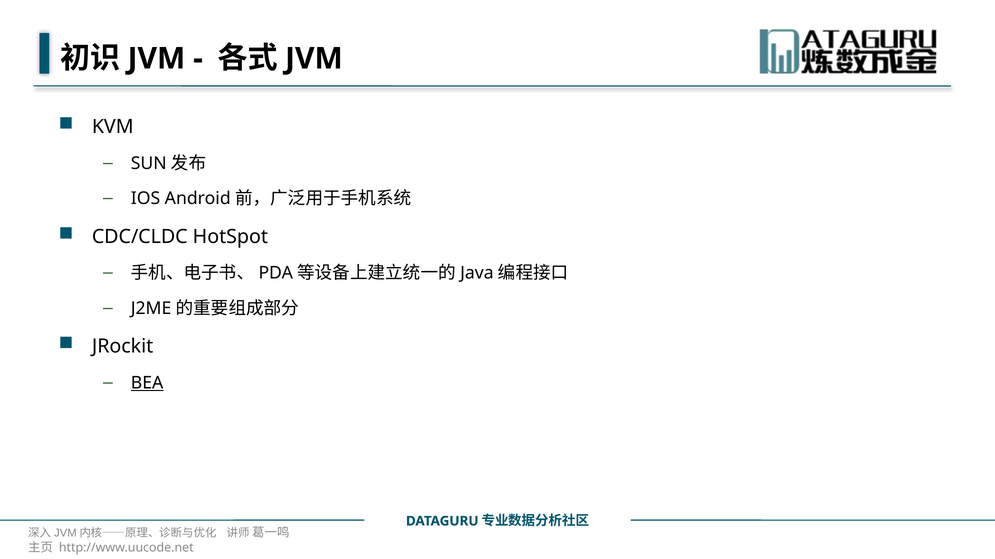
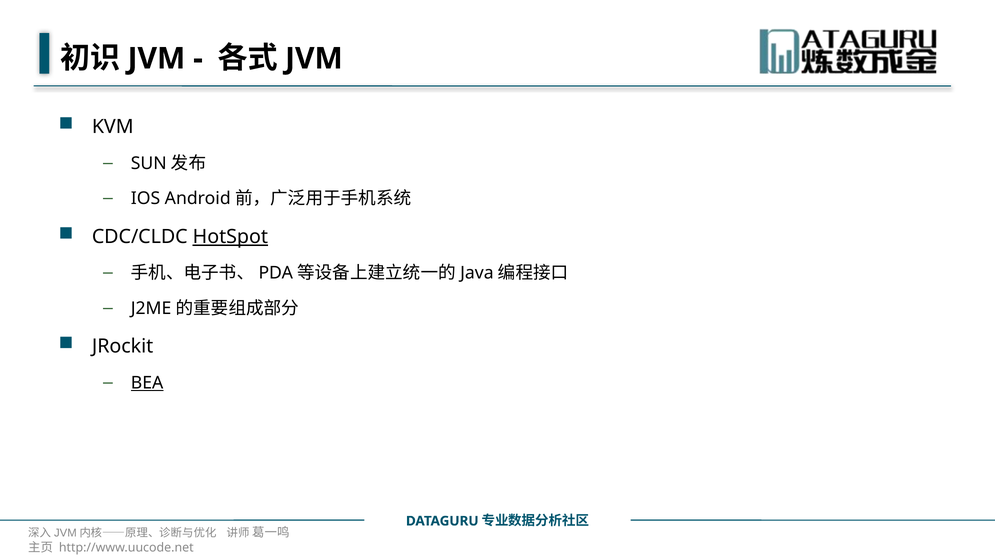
HotSpot underline: none -> present (230, 237)
